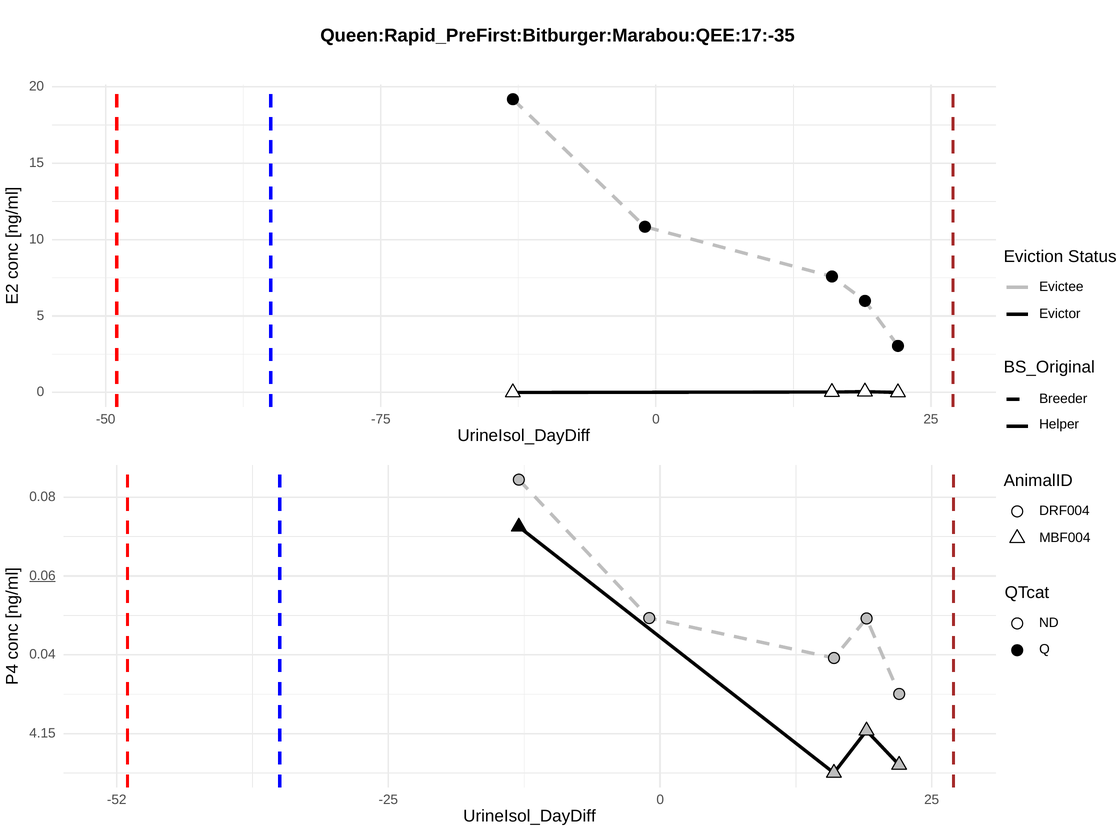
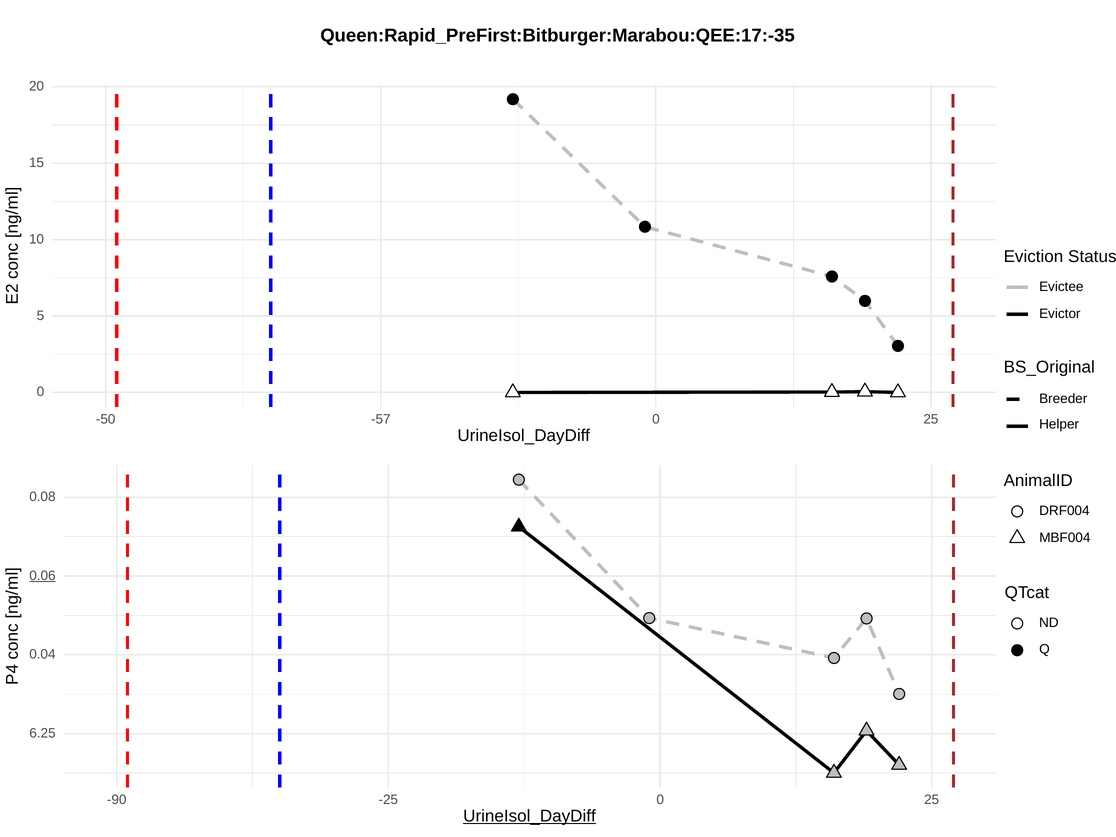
-75: -75 -> -57 (381, 419)
4.15: 4.15 -> 6.25 (42, 733)
-52: -52 -> -90 (117, 800)
UrineIsol_DayDiff underline: none -> present (529, 816)
